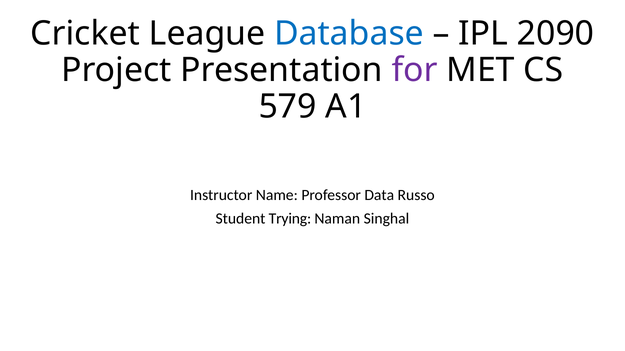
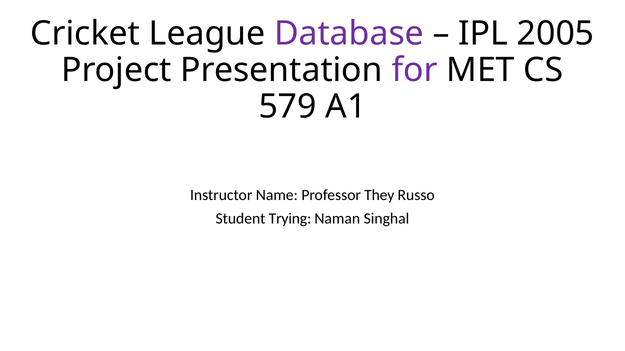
Database colour: blue -> purple (349, 34)
2090: 2090 -> 2005 (556, 34)
Data: Data -> They (379, 195)
